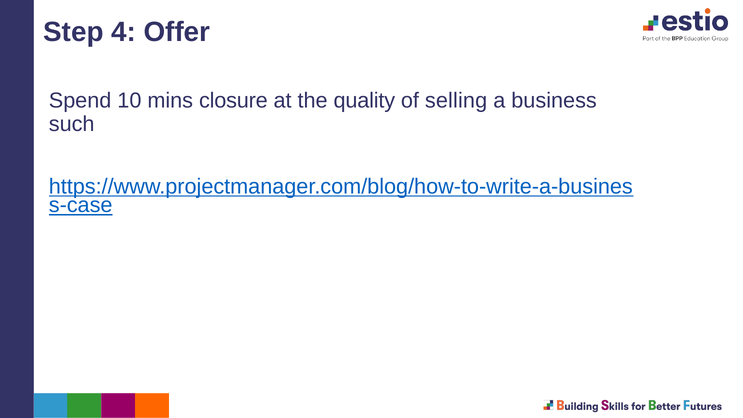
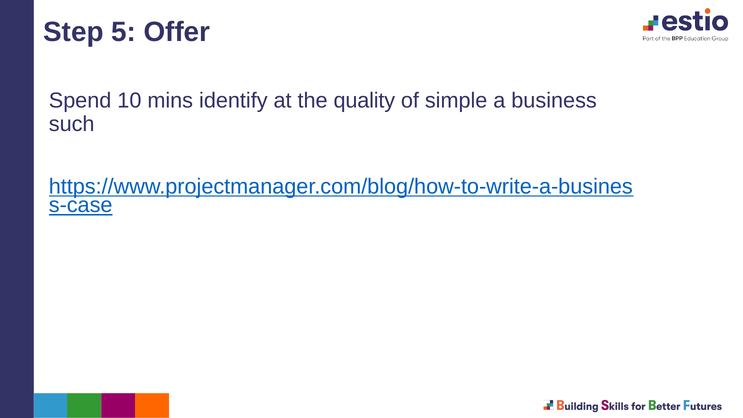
4: 4 -> 5 (124, 32)
closure: closure -> identify (233, 101)
selling: selling -> simple (456, 101)
